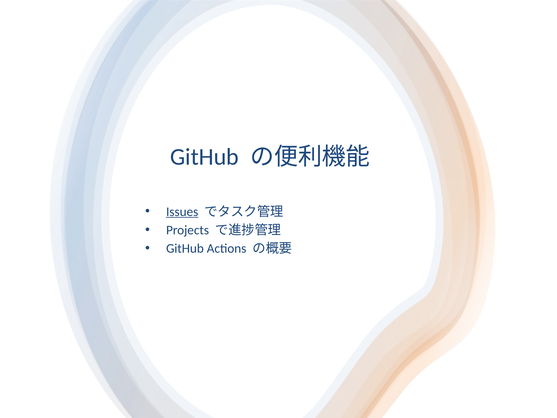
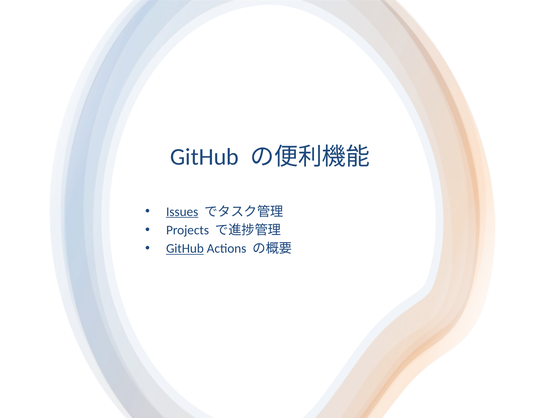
GitHub underline: none -> present (185, 248)
